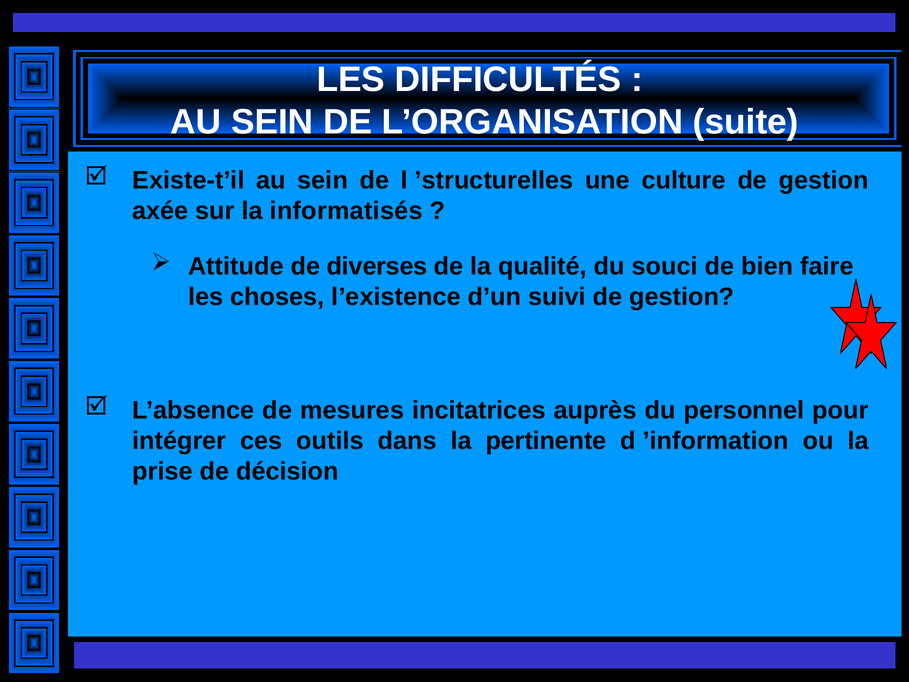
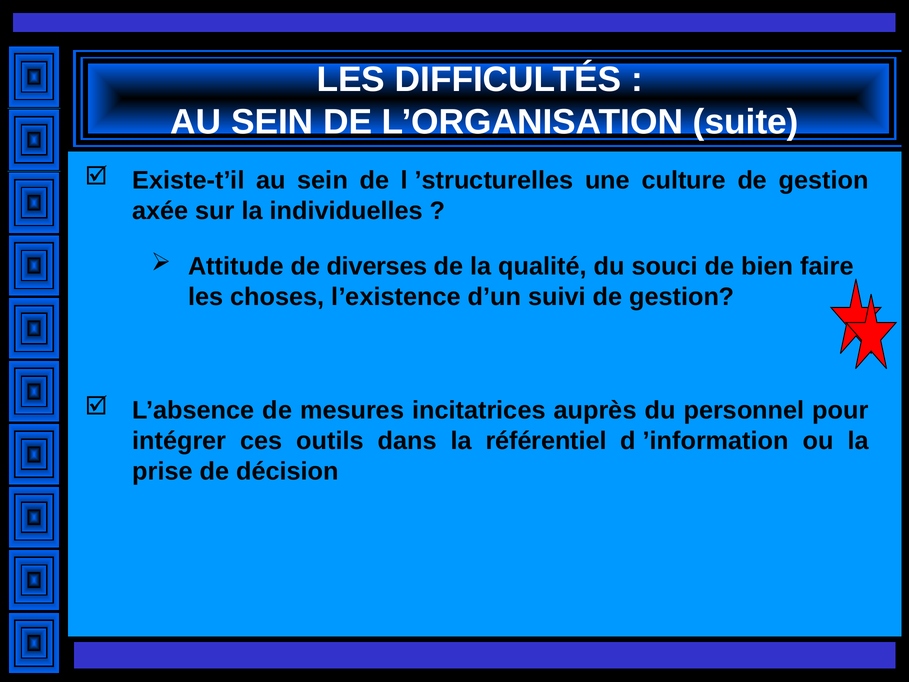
informatisés: informatisés -> individuelles (346, 211)
pertinente: pertinente -> référentiel (546, 441)
